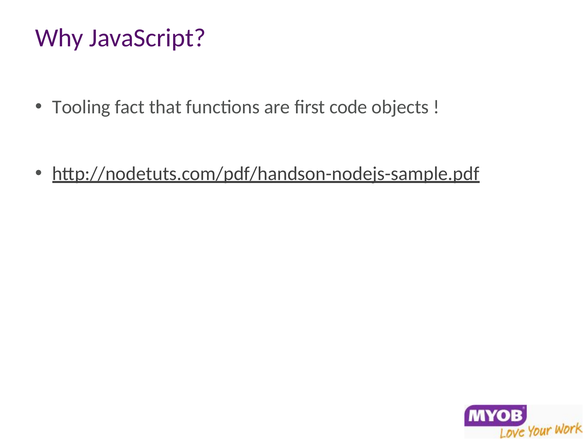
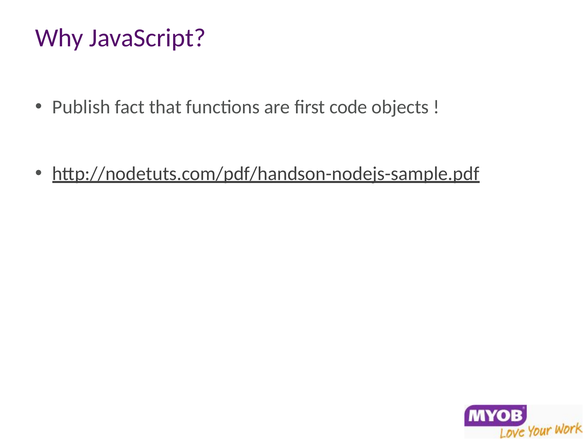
Tooling: Tooling -> Publish (81, 107)
